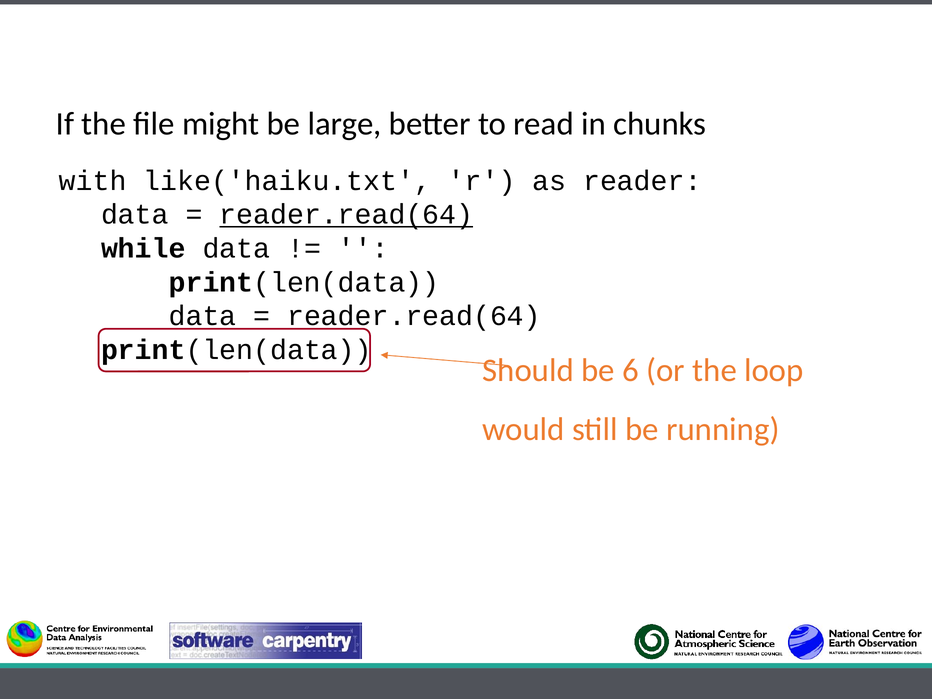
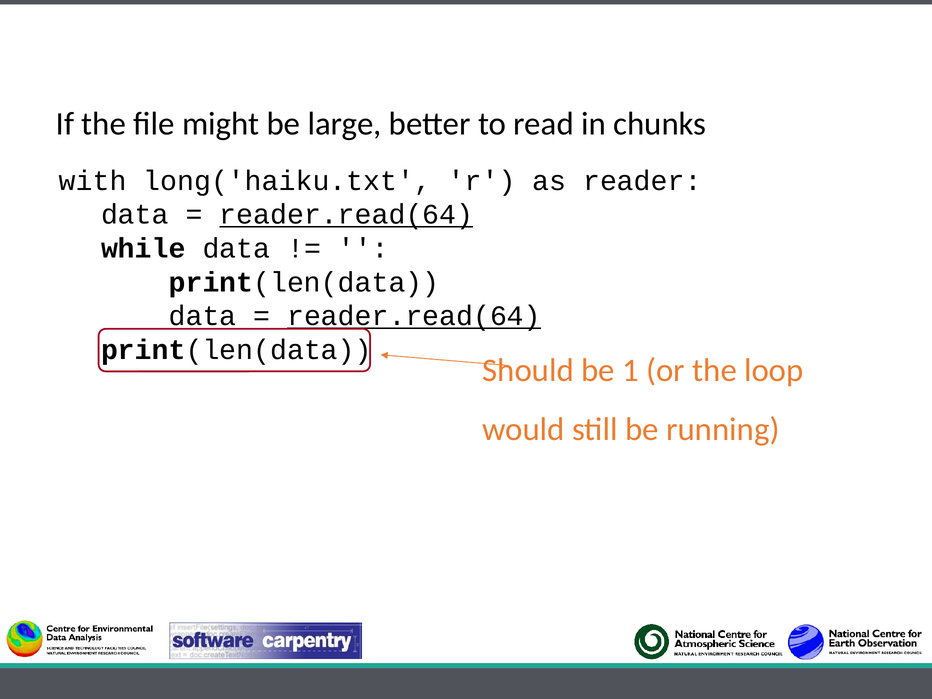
like('haiku.txt: like('haiku.txt -> long('haiku.txt (287, 181)
reader.read(64 underline: none -> present (414, 316)
6: 6 -> 1 (631, 370)
